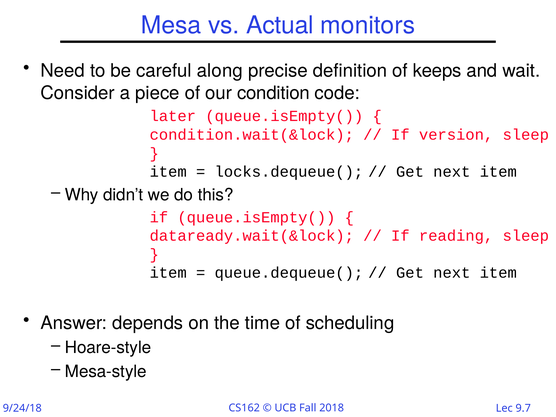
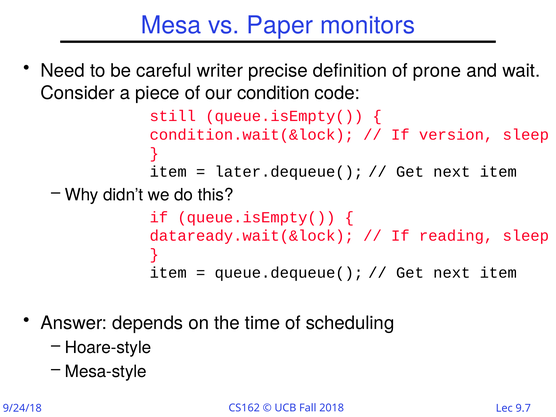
Actual: Actual -> Paper (280, 25)
along: along -> writer (220, 71)
keeps: keeps -> prone (437, 71)
later: later -> still (173, 116)
locks.dequeue(: locks.dequeue( -> later.dequeue( (289, 172)
